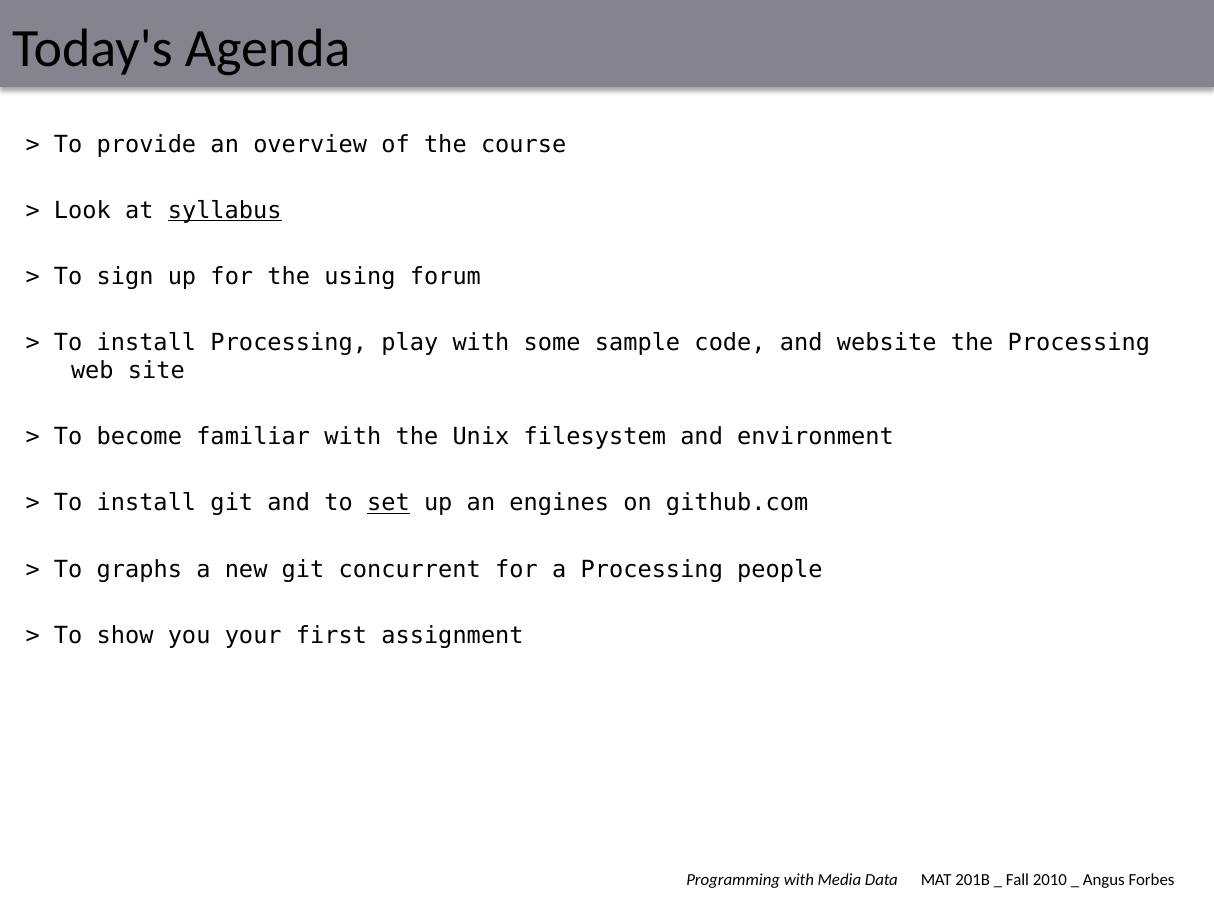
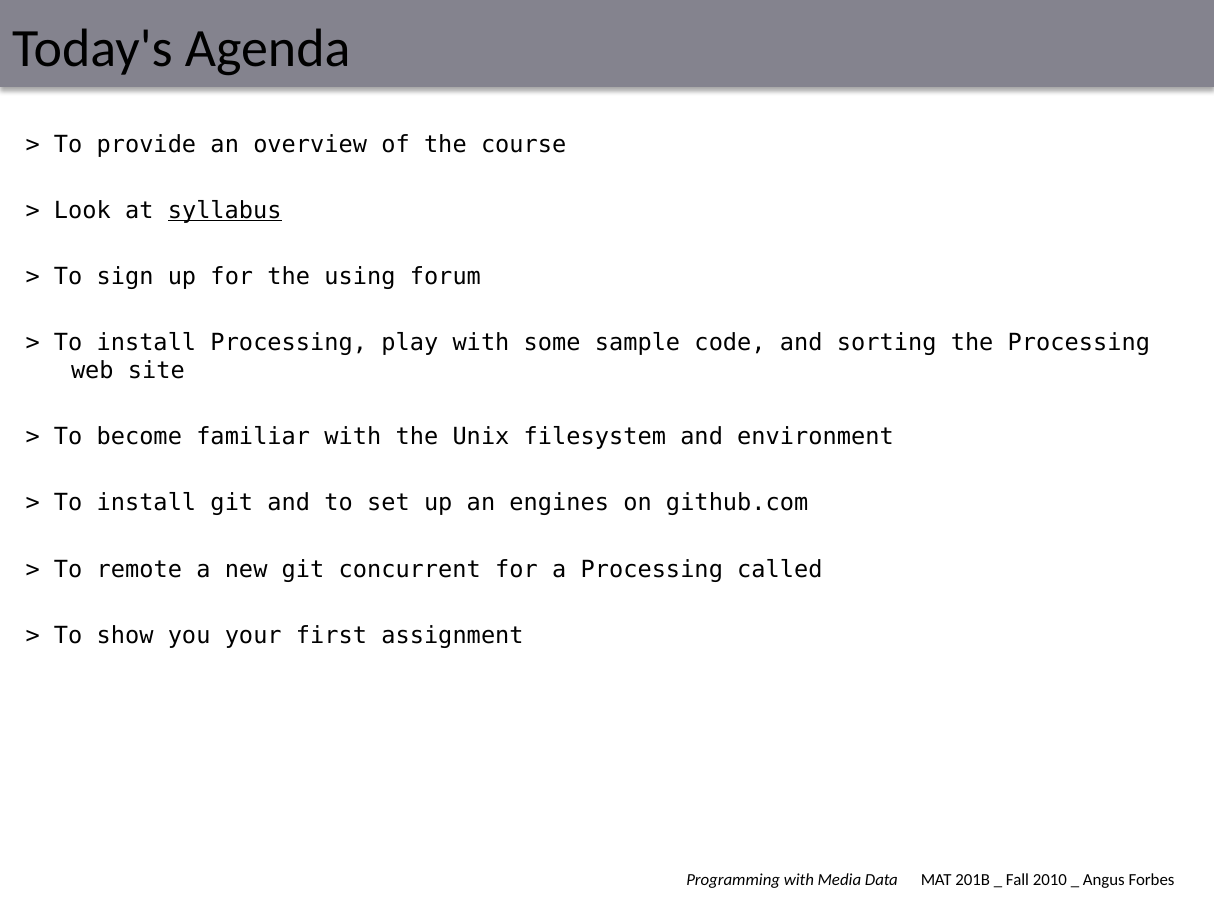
website: website -> sorting (887, 343)
set underline: present -> none (388, 503)
graphs: graphs -> remote (139, 570)
people: people -> called (780, 570)
